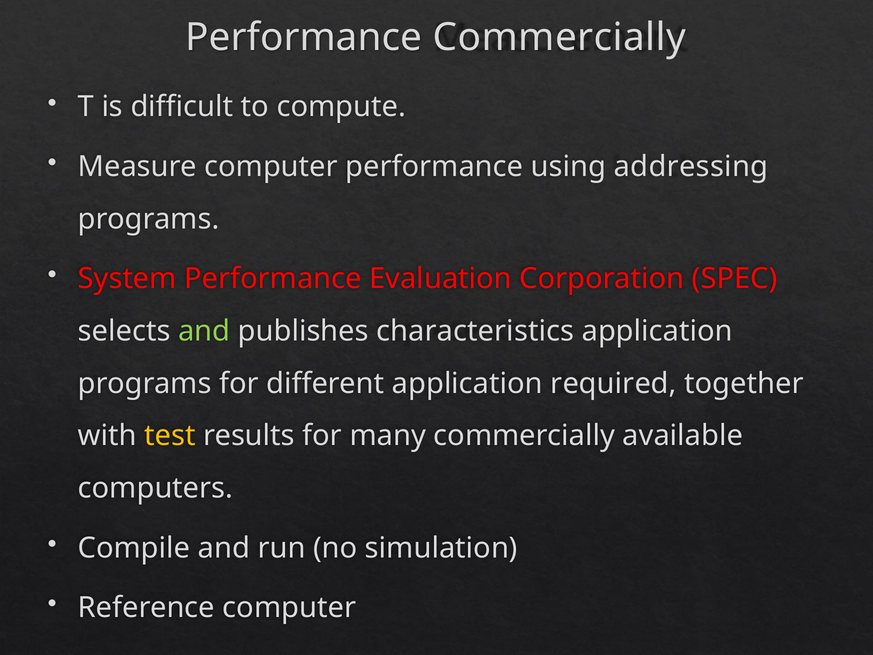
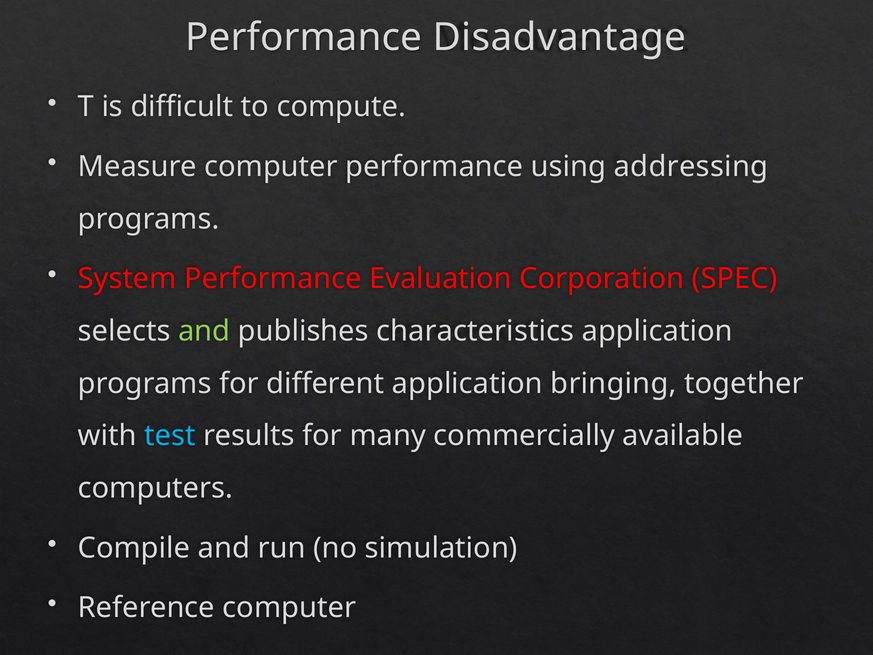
Performance Commercially: Commercially -> Disadvantage (559, 38)
required: required -> bringing (614, 383)
test colour: yellow -> light blue (170, 436)
